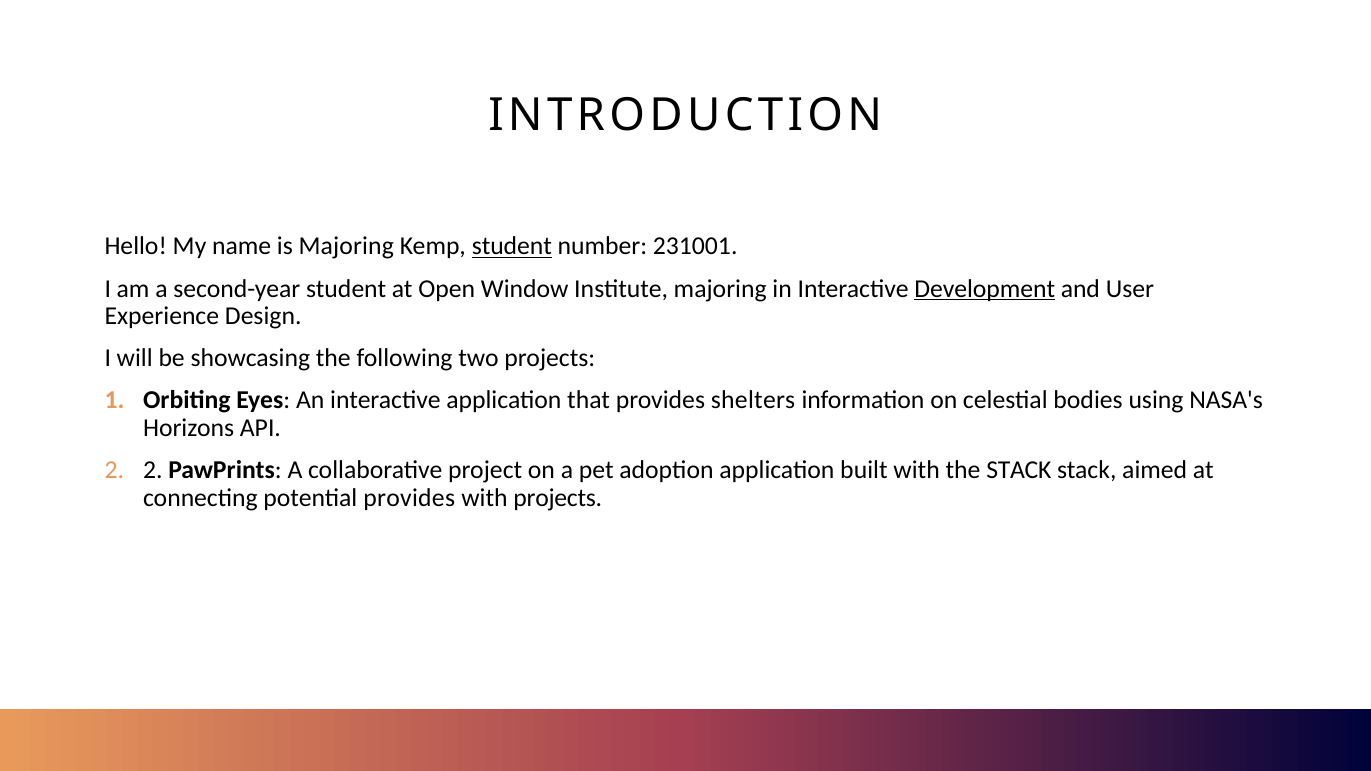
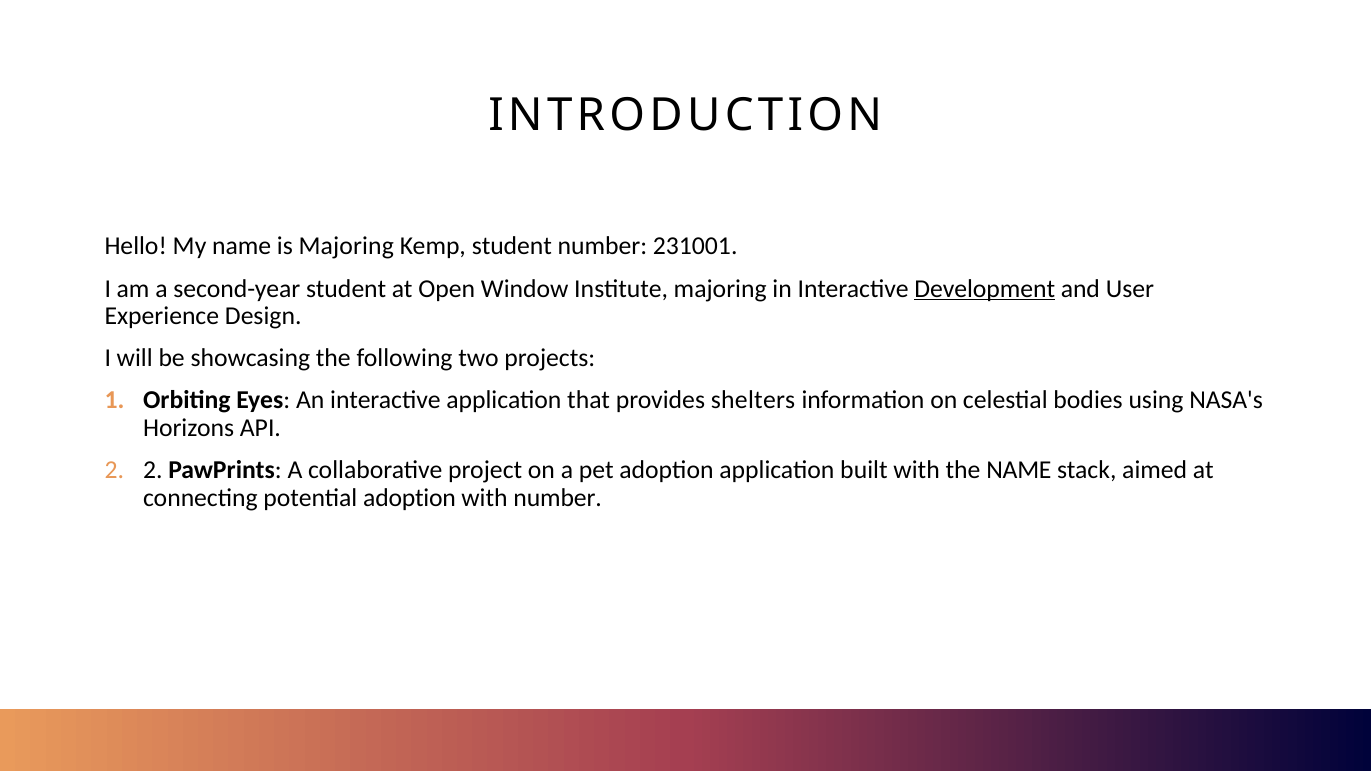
student underline: present -> none (512, 247)
the STACK: STACK -> NAME (1019, 470)
potential provides: provides -> adoption (410, 498)
with projects: projects -> number (558, 498)
